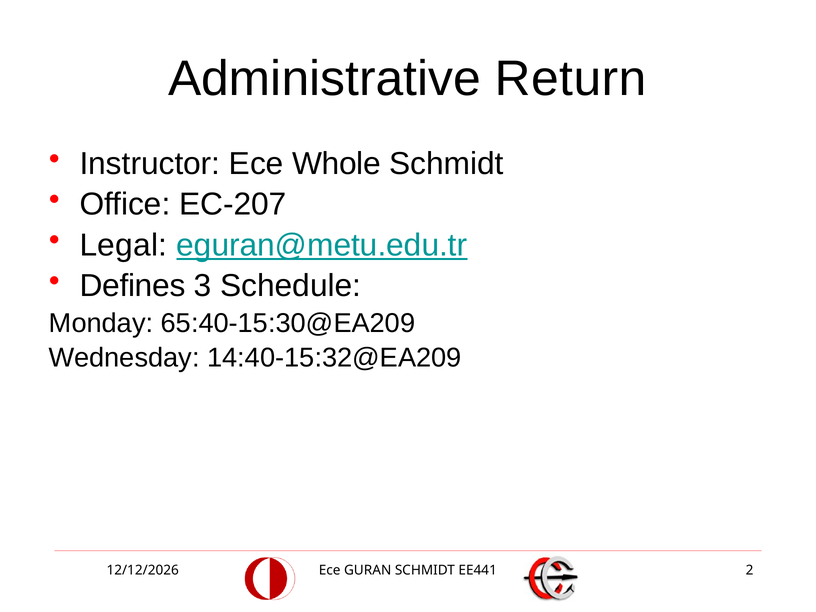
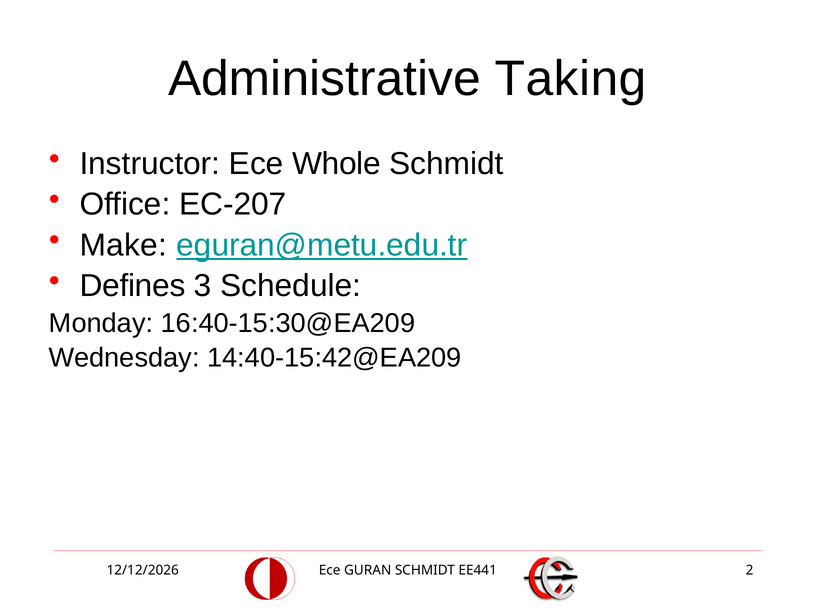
Return: Return -> Taking (571, 79)
Legal: Legal -> Make (123, 245)
65:40-15:30@EA209: 65:40-15:30@EA209 -> 16:40-15:30@EA209 (288, 323)
14:40-15:32@EA209: 14:40-15:32@EA209 -> 14:40-15:42@EA209 (334, 358)
